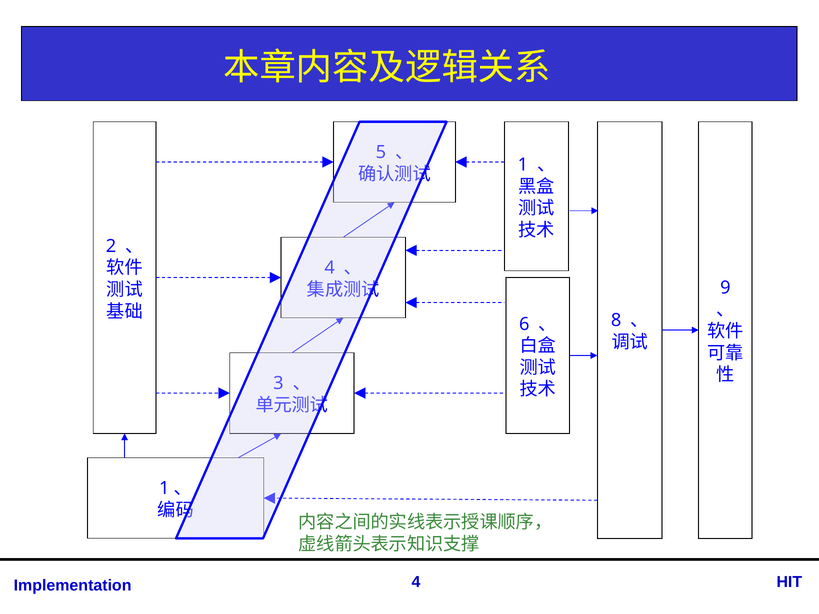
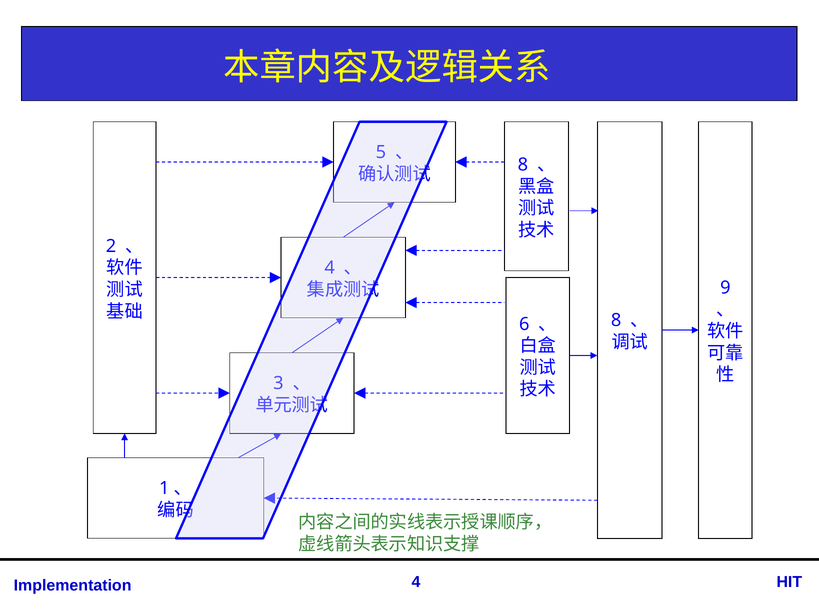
1: 1 -> 8 (523, 165)
